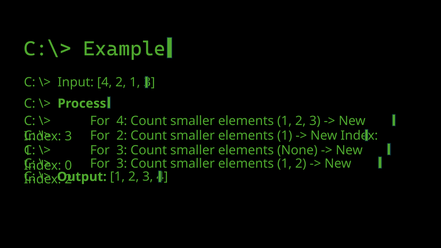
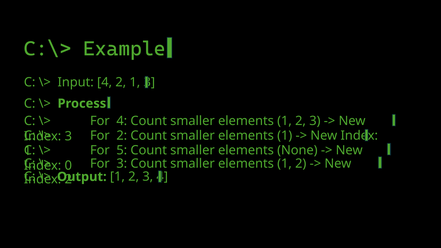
3: 3 -> 5 (122, 150)
